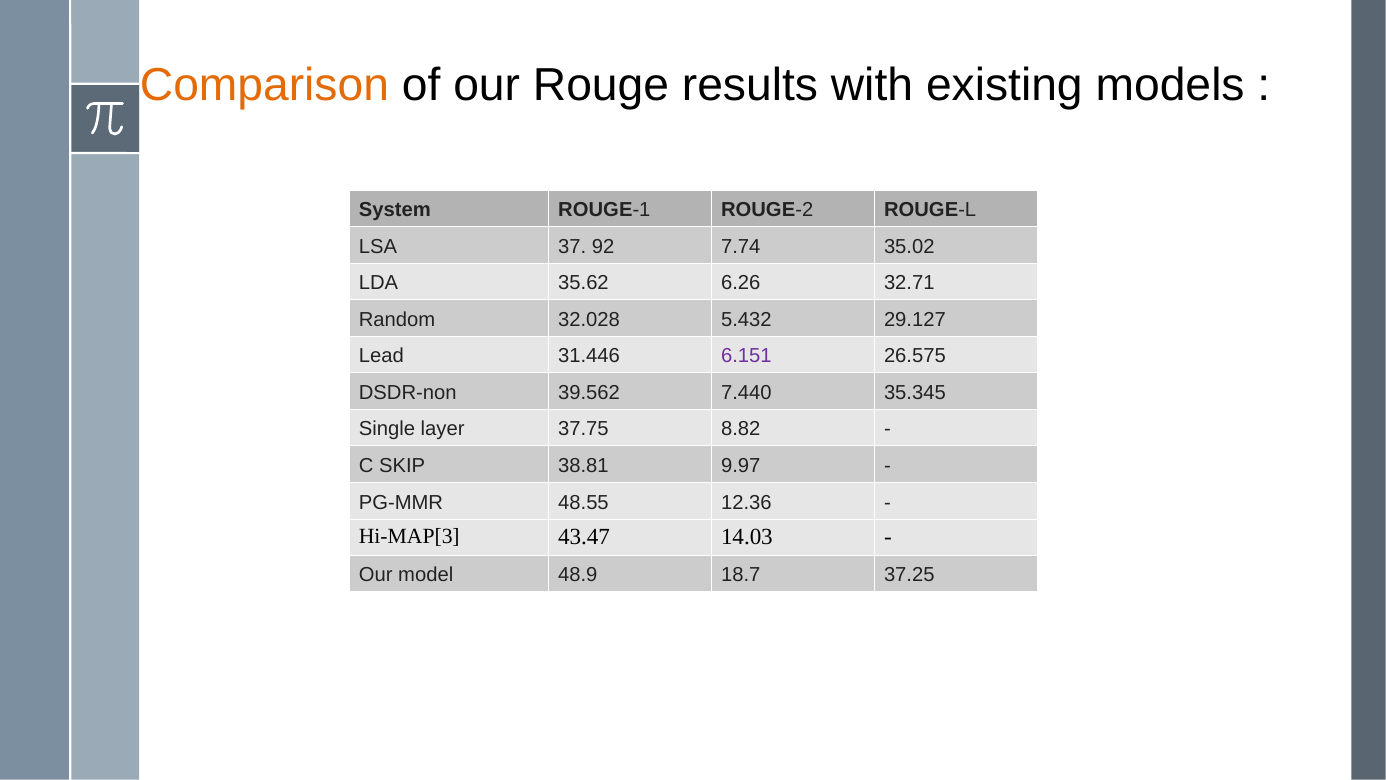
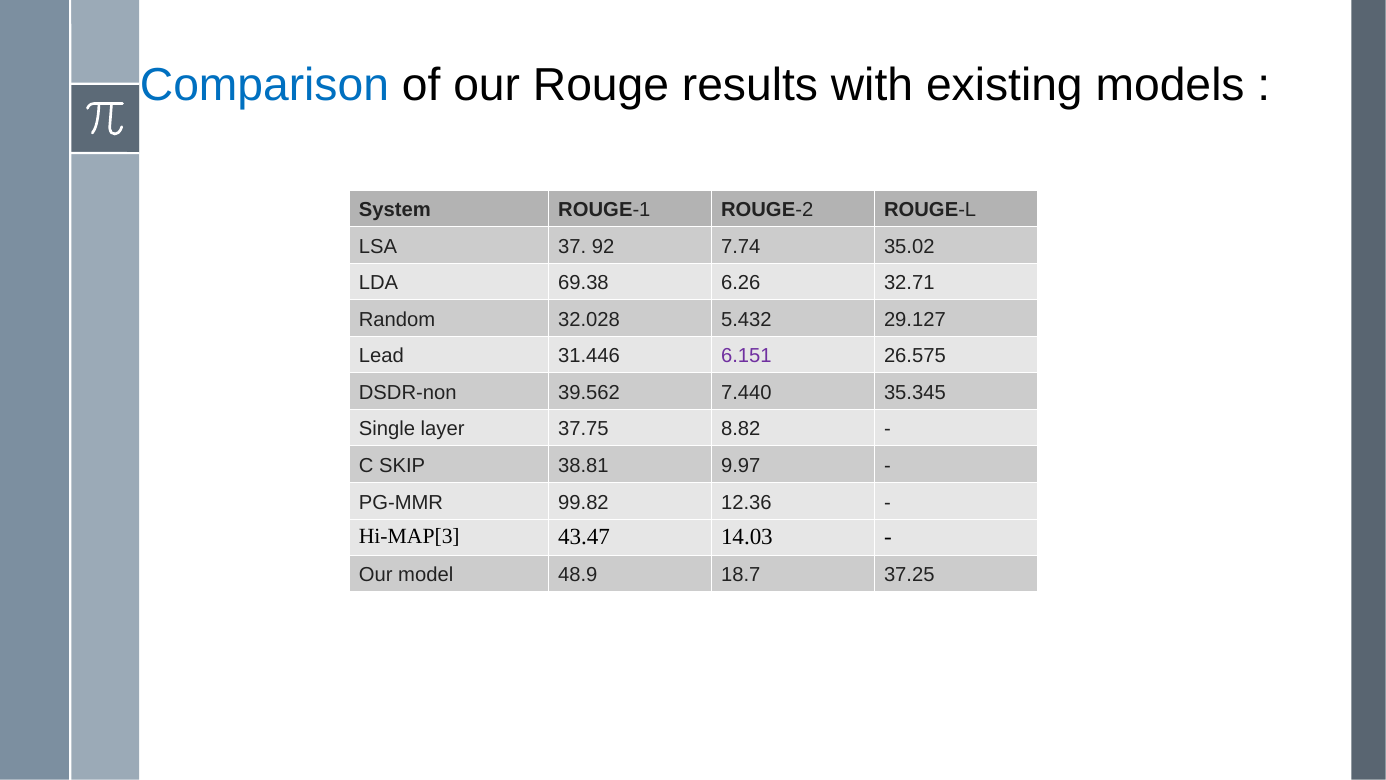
Comparison colour: orange -> blue (264, 85)
35.62: 35.62 -> 69.38 (583, 283)
48.55: 48.55 -> 99.82 (583, 502)
